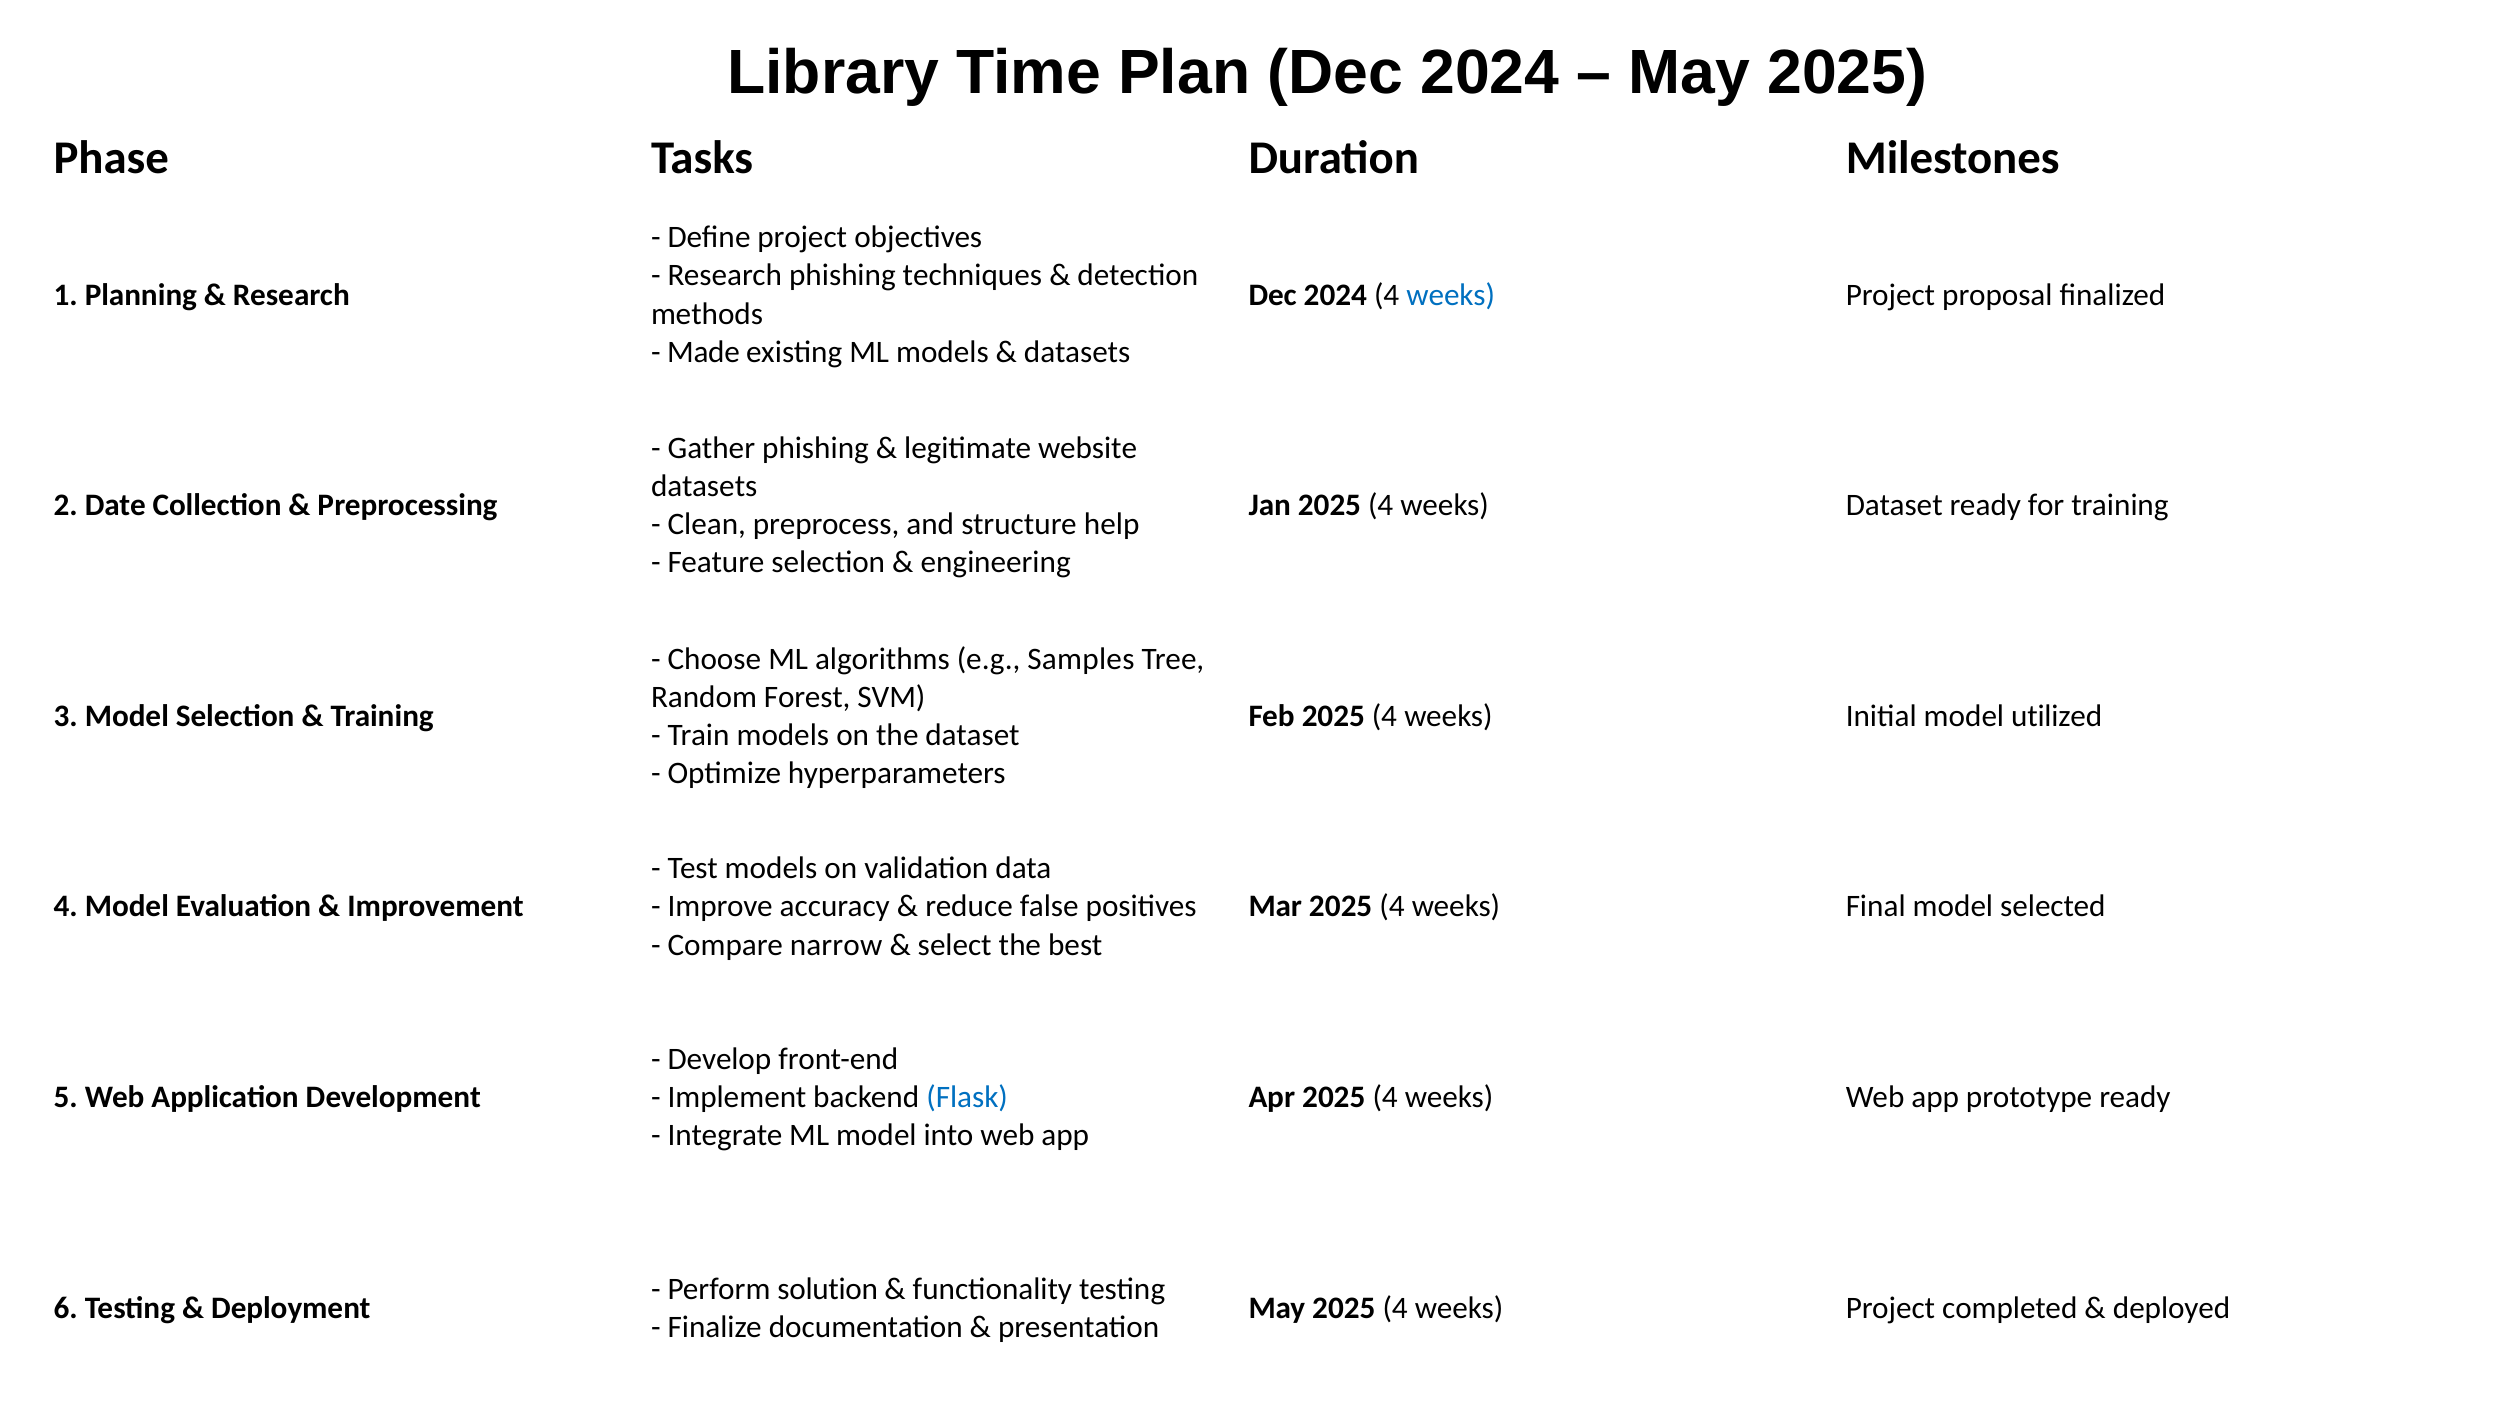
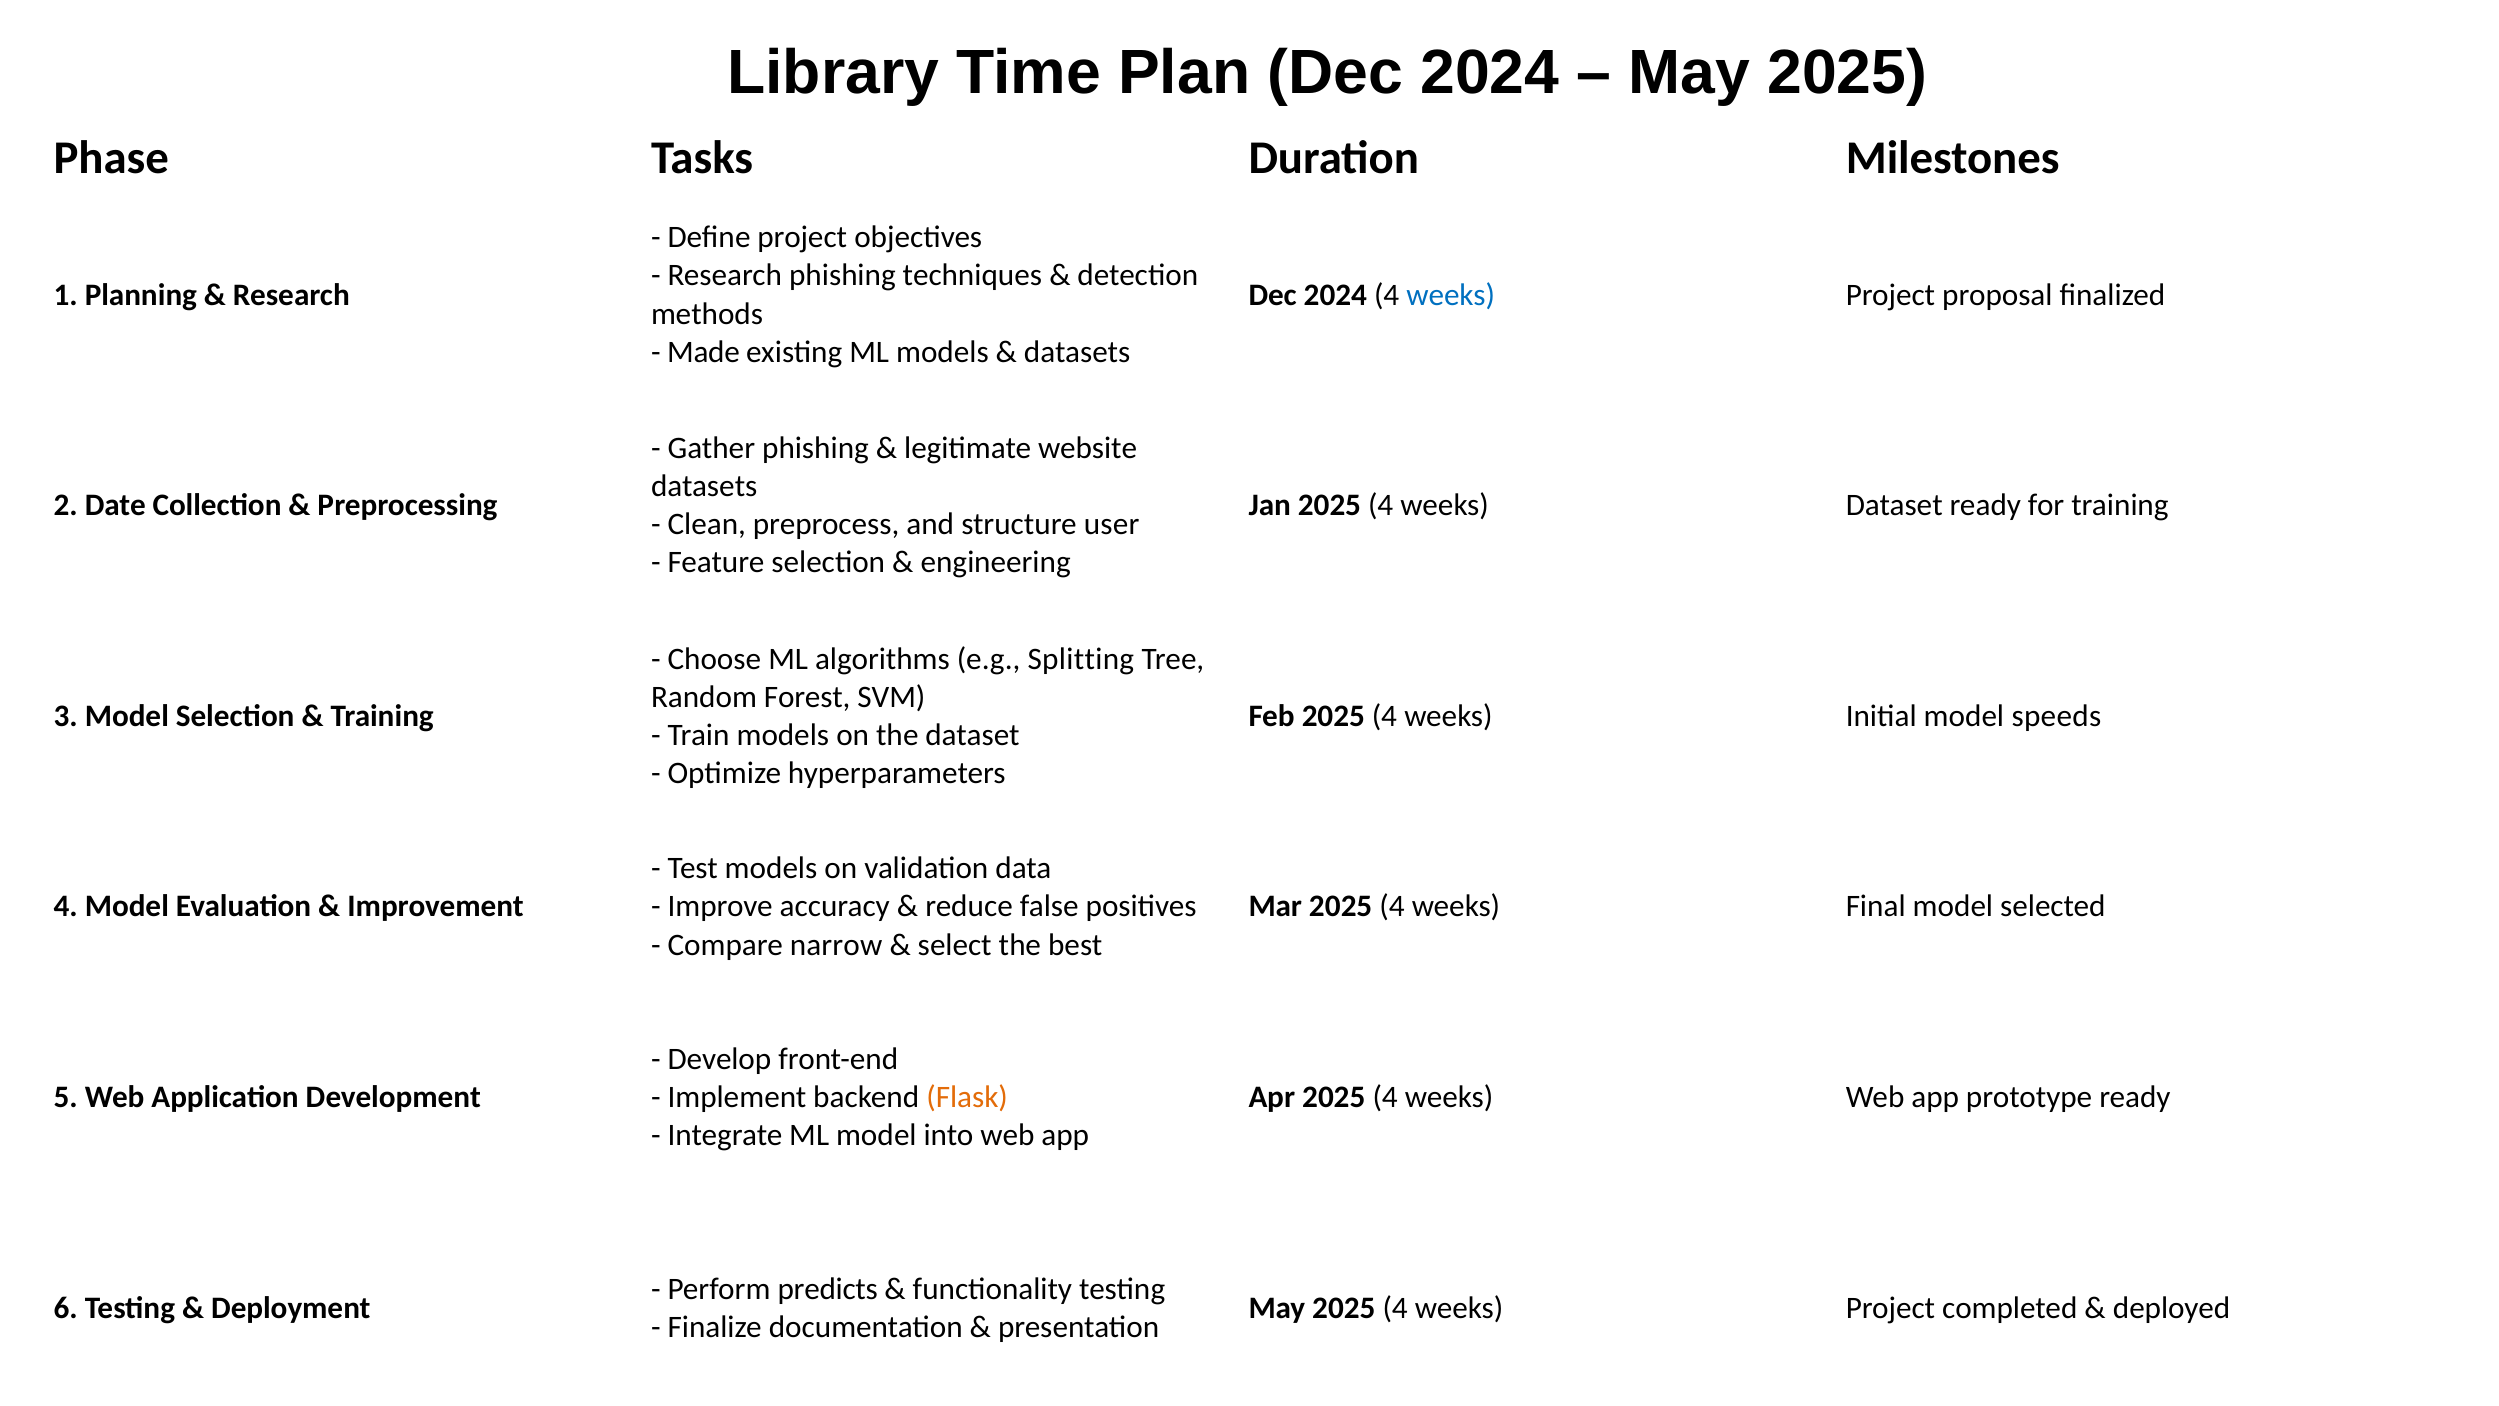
help: help -> user (1112, 524)
Samples: Samples -> Splitting (1081, 659)
utilized: utilized -> speeds (2056, 716)
Flask colour: blue -> orange (967, 1097)
solution: solution -> predicts (828, 1288)
